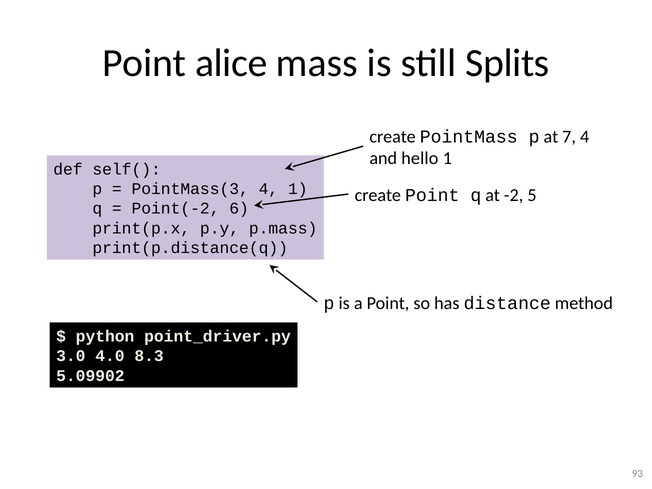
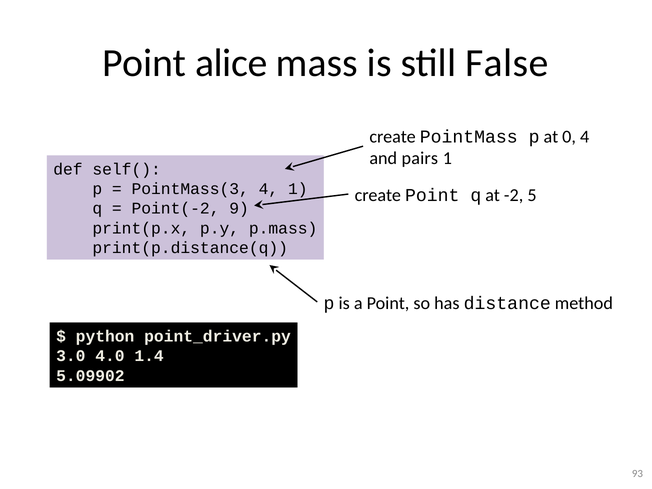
Splits: Splits -> False (507, 63)
7: 7 -> 0 (569, 137)
hello: hello -> pairs (420, 158)
6: 6 -> 9 (239, 209)
8.3: 8.3 -> 1.4 (149, 356)
